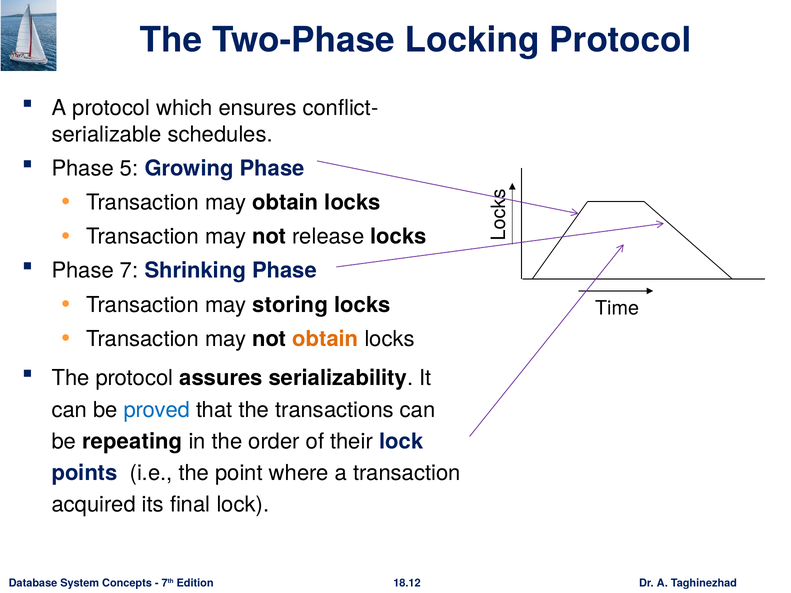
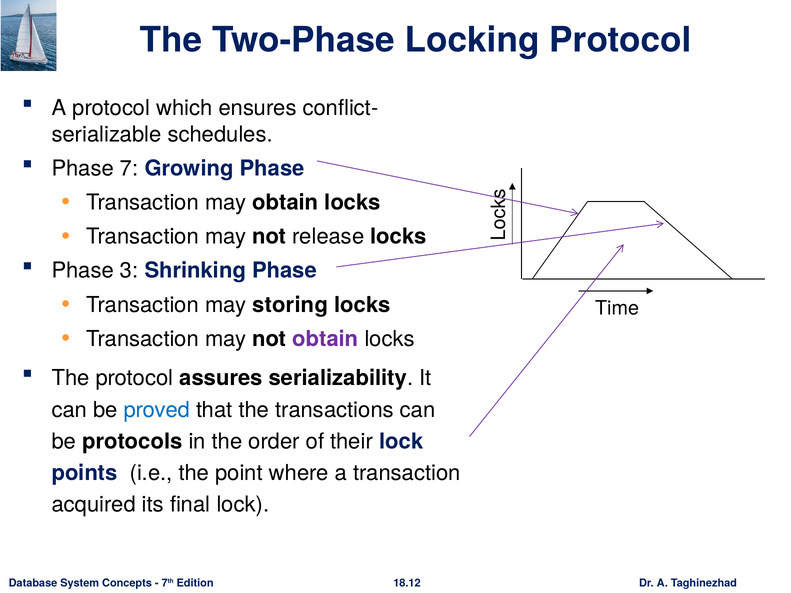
5: 5 -> 7 (129, 169)
7: 7 -> 3 (129, 271)
obtain colour: orange -> purple (325, 339)
repeating: repeating -> protocols (132, 442)
